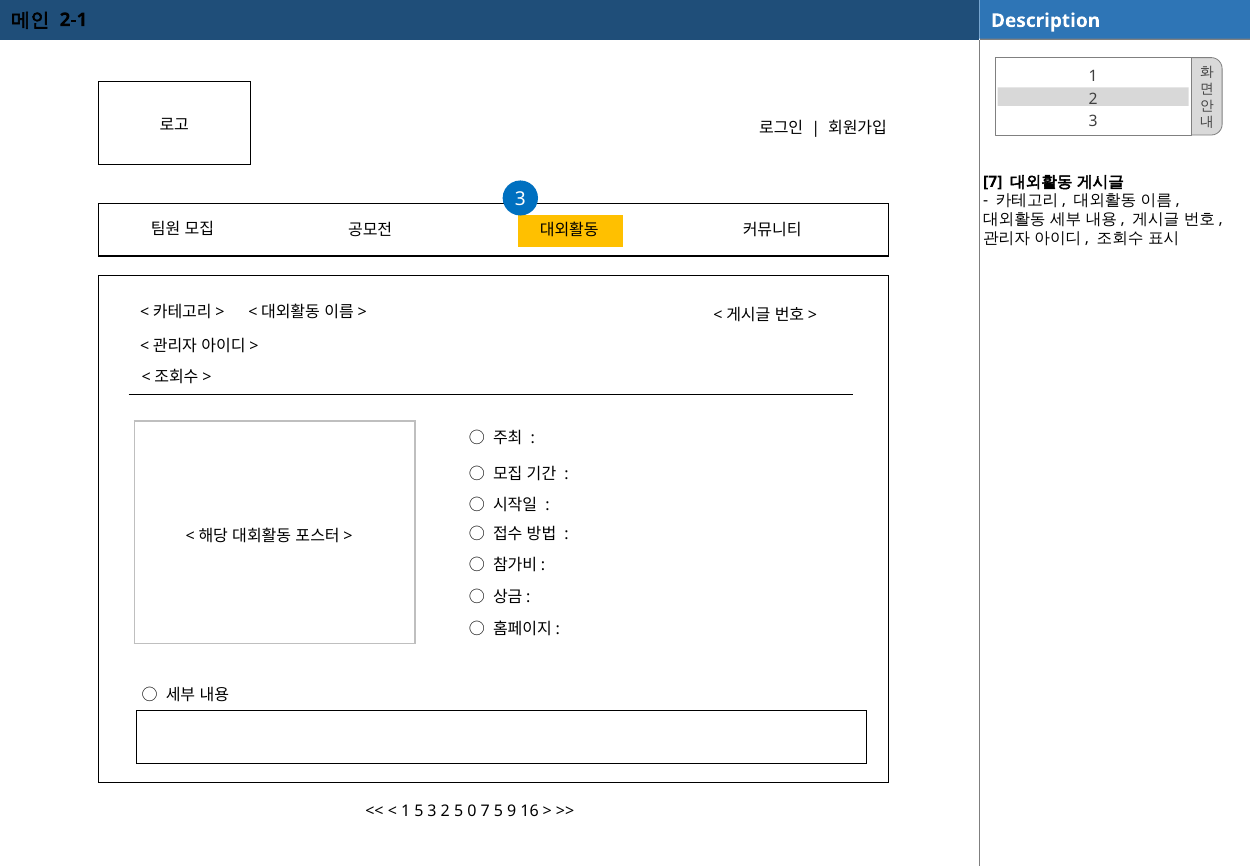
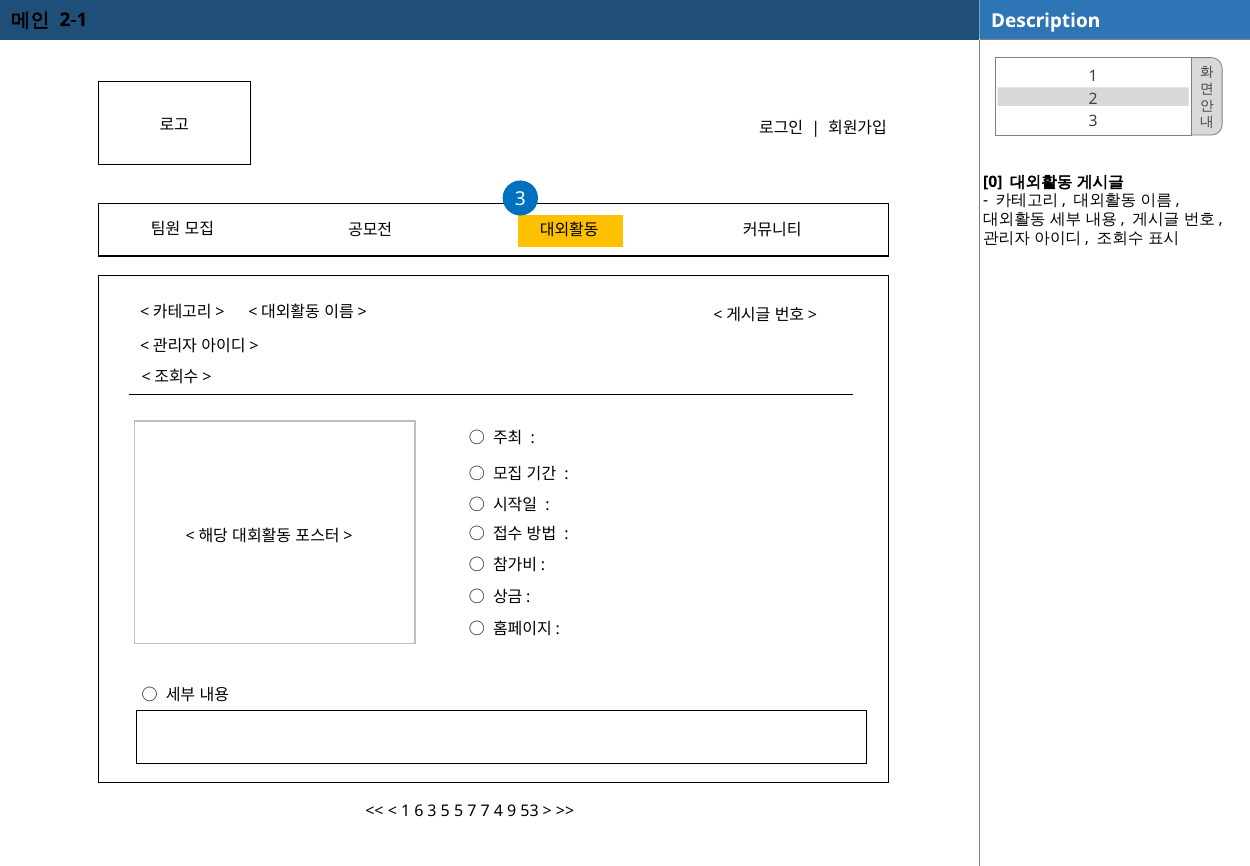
7: 7 -> 0 (993, 182)
1 5: 5 -> 6 (419, 810)
3 2: 2 -> 5 (445, 810)
5 0: 0 -> 7 (472, 810)
7 5: 5 -> 4 (498, 810)
16: 16 -> 53 (530, 810)
